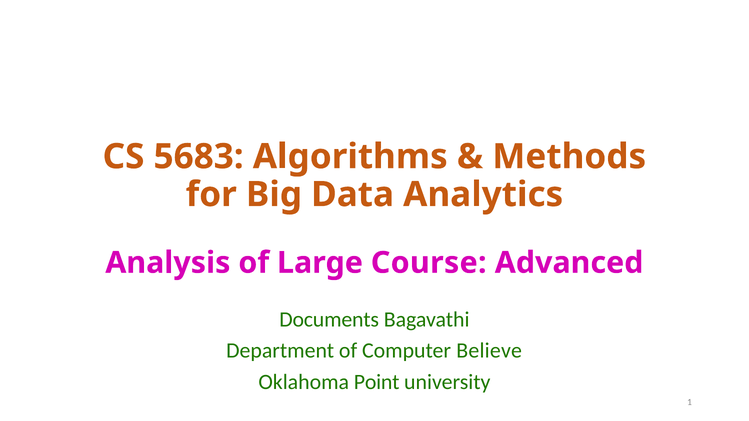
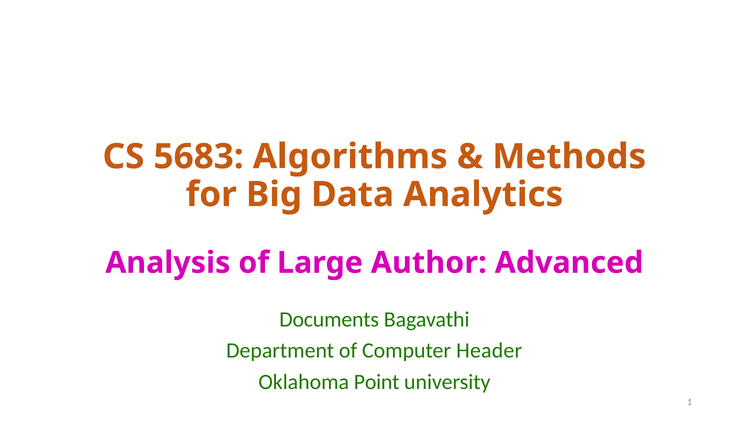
Course: Course -> Author (429, 263)
Believe: Believe -> Header (489, 351)
